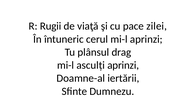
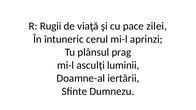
drag: drag -> prag (121, 52)
asculți aprinzi: aprinzi -> luminii (123, 65)
